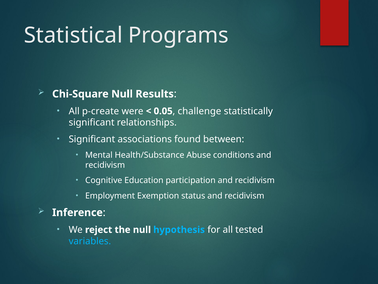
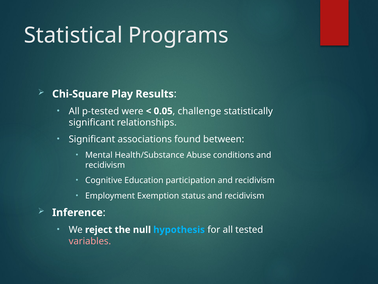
Chi-Square Null: Null -> Play (122, 94)
p-create: p-create -> p-tested (101, 111)
variables colour: light blue -> pink (90, 241)
